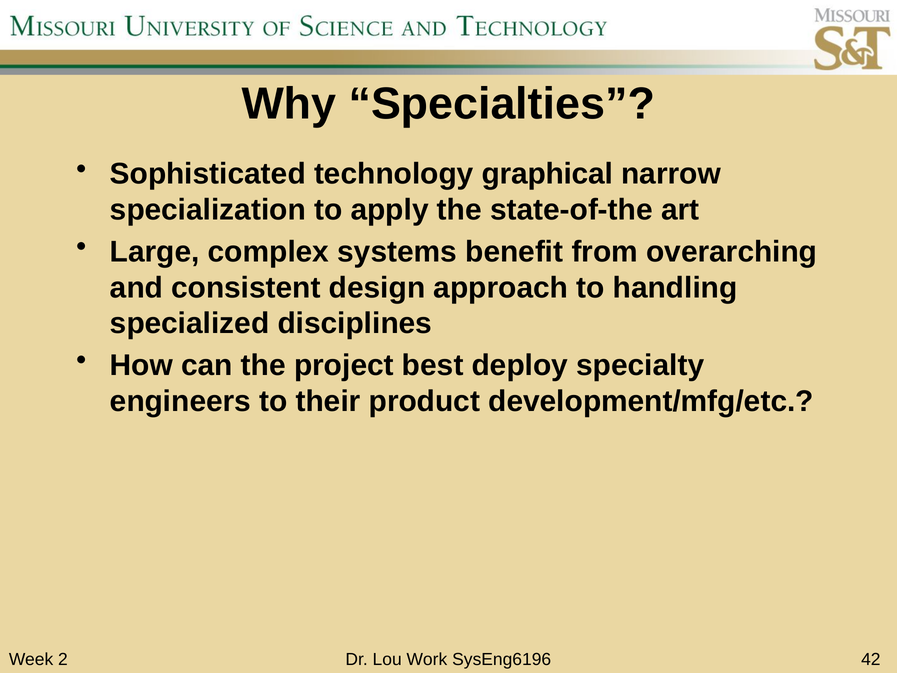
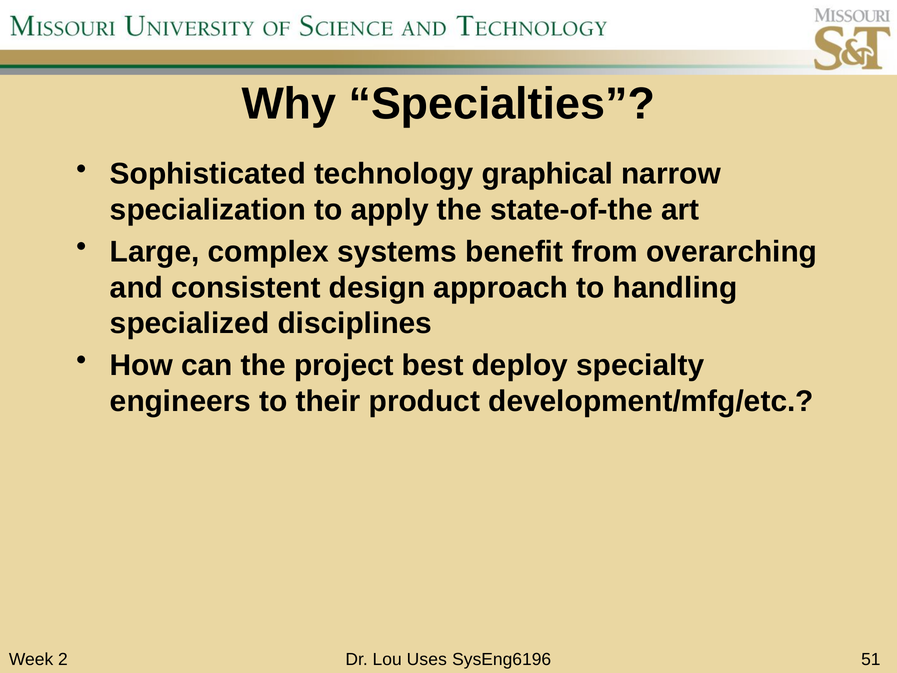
Work: Work -> Uses (427, 659)
42: 42 -> 51 (871, 659)
